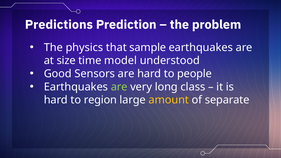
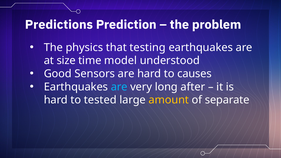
sample: sample -> testing (148, 47)
people: people -> causes (194, 74)
are colour: light green -> light blue (119, 87)
class: class -> after (193, 87)
region: region -> tested (100, 100)
